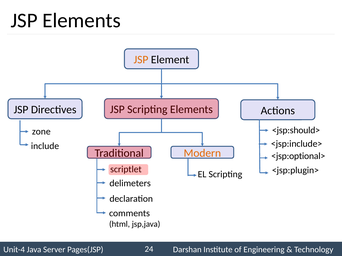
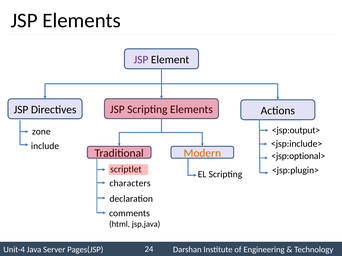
JSP colour: orange -> purple (141, 60)
<jsp:should>: <jsp:should> -> <jsp:output> (296, 130)
delimeters: delimeters -> characters (130, 184)
